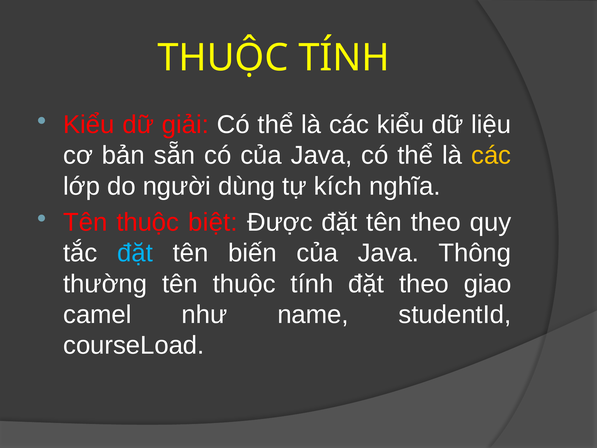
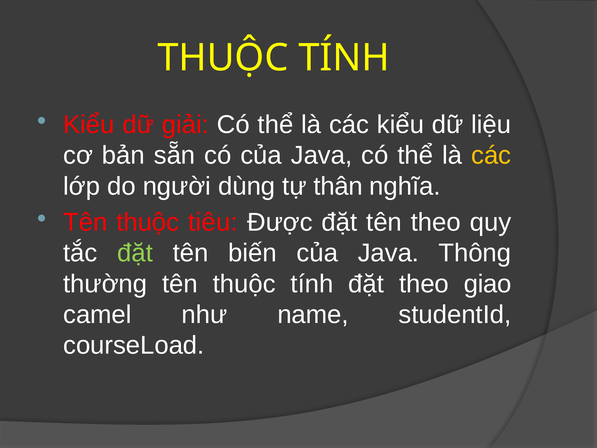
kích: kích -> thân (338, 186)
biệt: biệt -> tiêu (213, 222)
đặt colour: light blue -> light green (135, 253)
